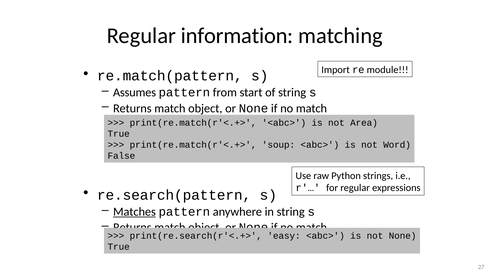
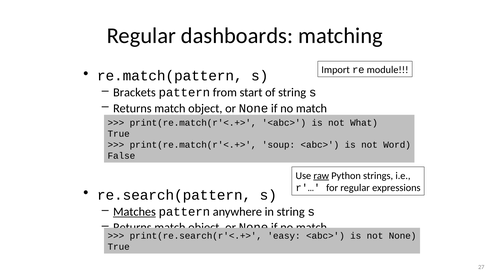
information: information -> dashboards (237, 36)
Assumes: Assumes -> Brackets (134, 92)
Area: Area -> What (364, 123)
raw underline: none -> present (321, 175)
